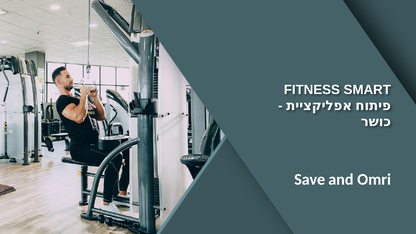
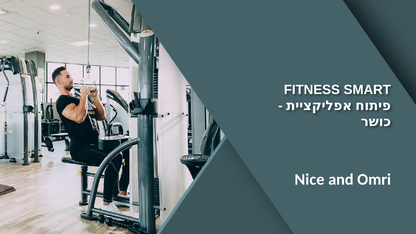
Save: Save -> Nice (310, 179)
